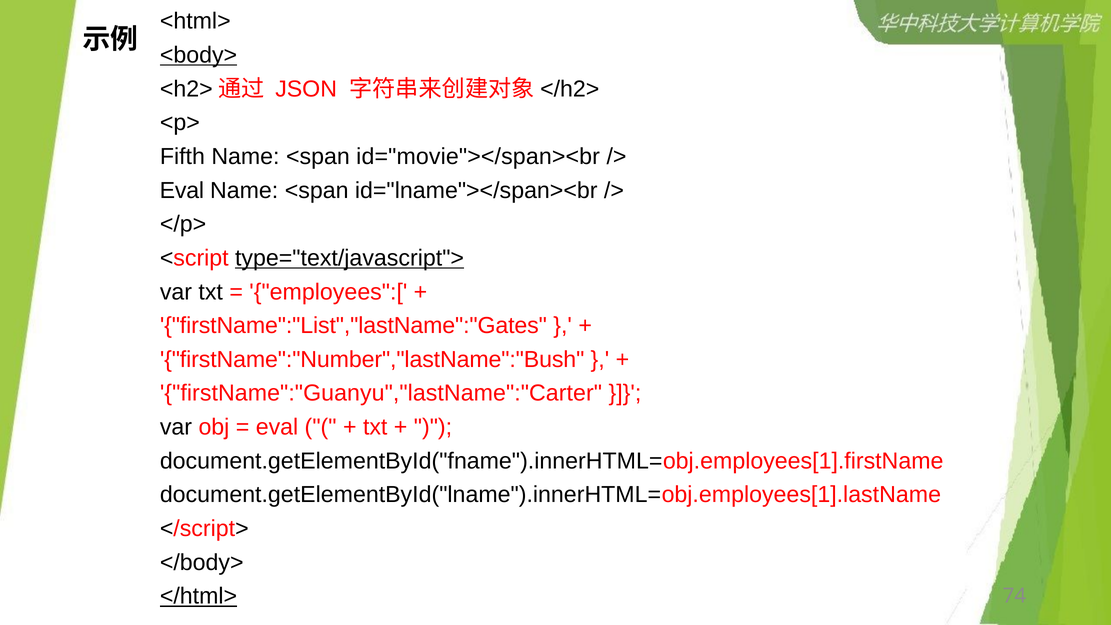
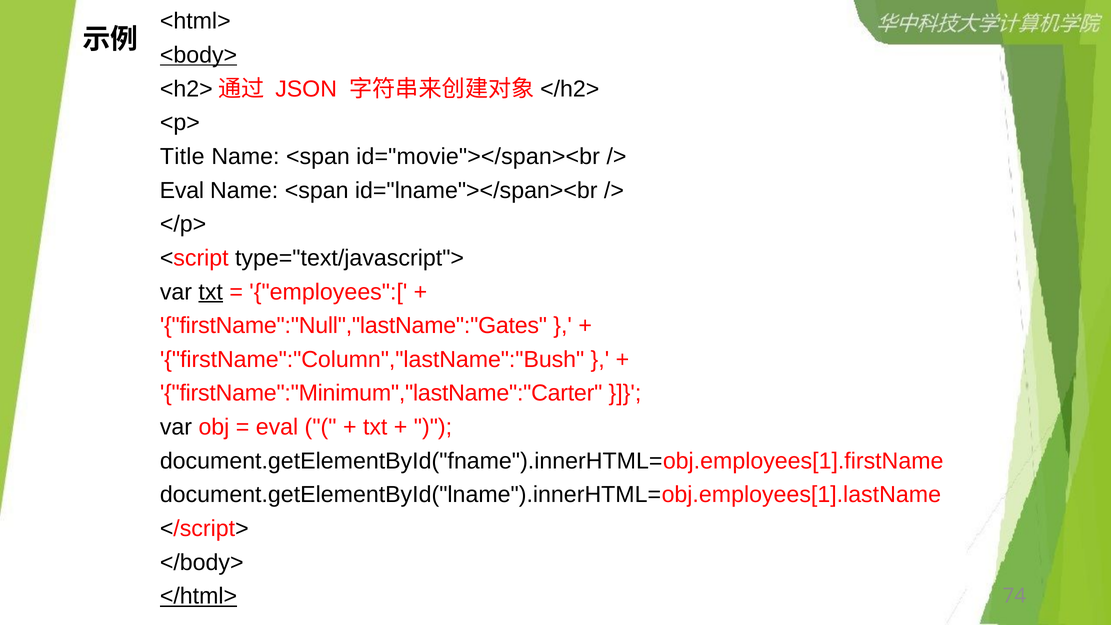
Fifth: Fifth -> Title (182, 157)
type="text/javascript"> underline: present -> none (350, 258)
txt underline: none -> present (211, 292)
firstName":"List","lastName":"Gates: firstName":"List","lastName":"Gates -> firstName":"Null","lastName":"Gates (353, 326)
firstName":"Number","lastName":"Bush: firstName":"Number","lastName":"Bush -> firstName":"Column","lastName":"Bush (372, 359)
firstName":"Guanyu","lastName":"Carter: firstName":"Guanyu","lastName":"Carter -> firstName":"Minimum","lastName":"Carter (381, 393)
